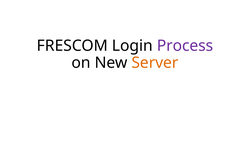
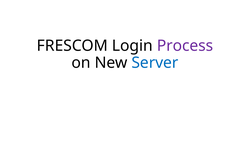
Server colour: orange -> blue (155, 62)
